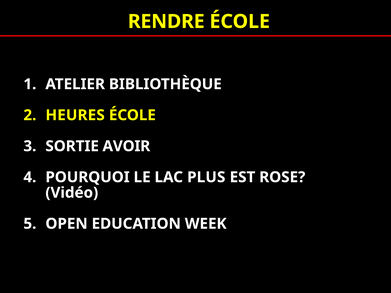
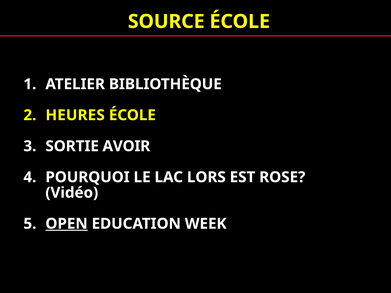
RENDRE: RENDRE -> SOURCE (166, 22)
PLUS: PLUS -> LORS (206, 177)
OPEN underline: none -> present (67, 224)
